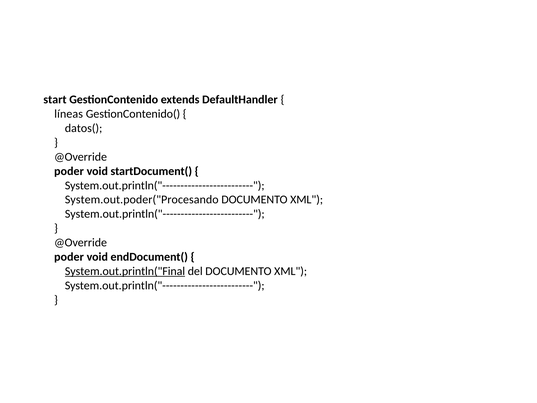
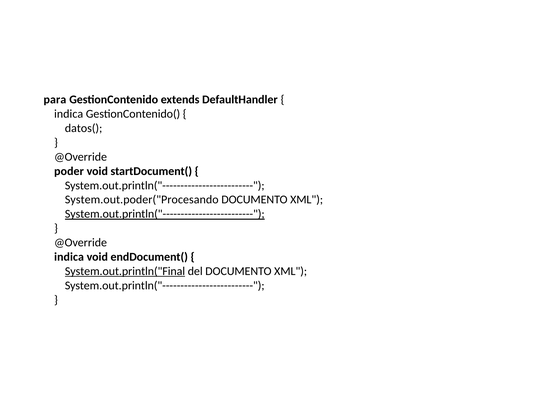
start: start -> para (55, 99)
líneas: líneas -> indica (69, 114)
System.out.println("------------------------- underline: none -> present (165, 214)
poder: poder -> indica (69, 257)
